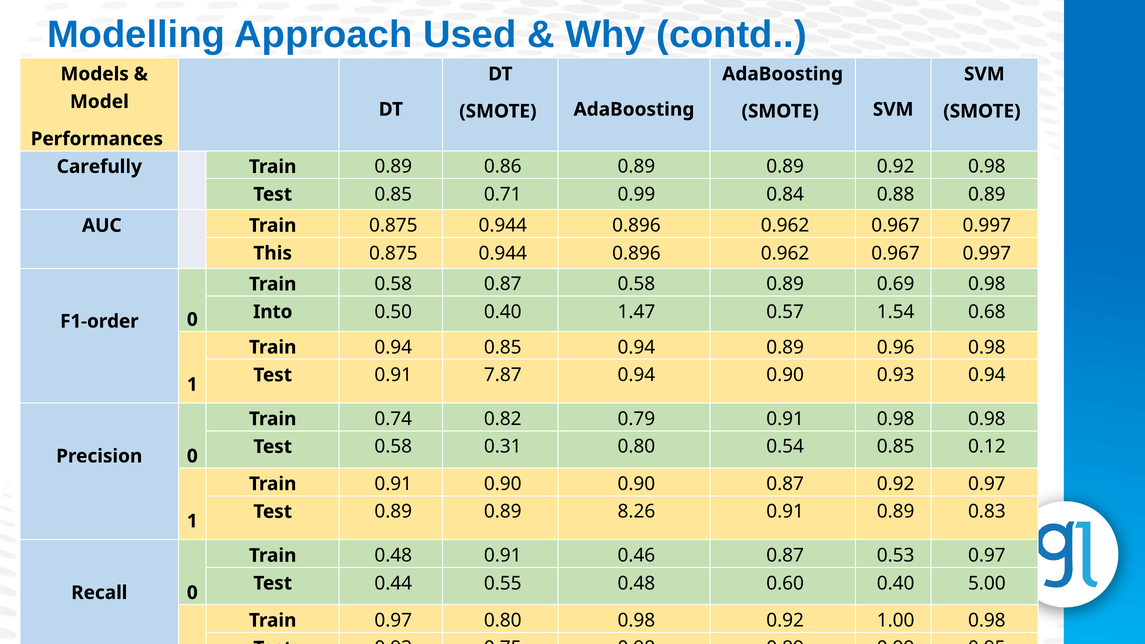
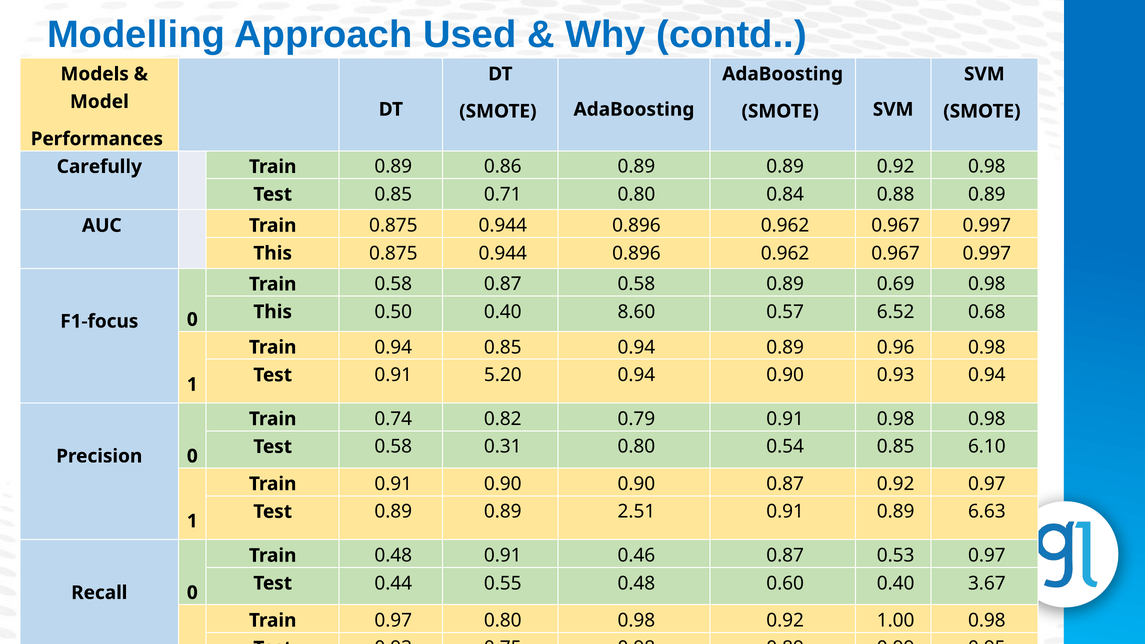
0.71 0.99: 0.99 -> 0.80 (636, 194)
Into: Into -> This (273, 312)
1.47: 1.47 -> 8.60 (636, 312)
1.54: 1.54 -> 6.52 (896, 312)
F1-order: F1-order -> F1-focus (99, 321)
7.87: 7.87 -> 5.20 (503, 375)
0.12: 0.12 -> 6.10 (987, 447)
8.26: 8.26 -> 2.51 (636, 512)
0.83: 0.83 -> 6.63 (987, 512)
5.00: 5.00 -> 3.67 (987, 583)
